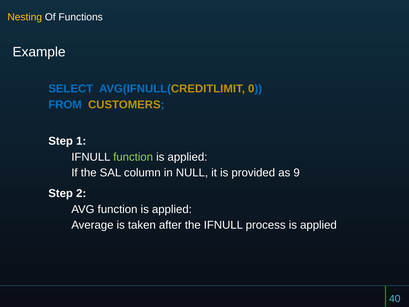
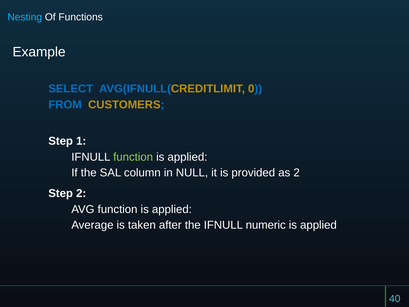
Nesting colour: yellow -> light blue (25, 17)
as 9: 9 -> 2 (297, 173)
process: process -> numeric (266, 225)
